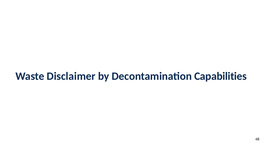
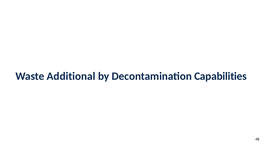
Disclaimer: Disclaimer -> Additional (71, 76)
